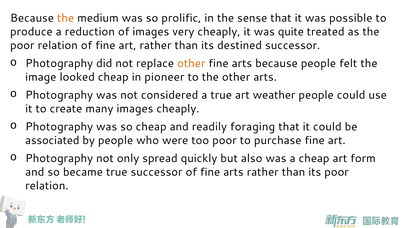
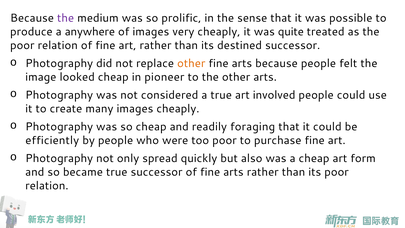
the colour: orange -> purple (66, 18)
reduction: reduction -> anywhere (90, 32)
weather: weather -> involved (274, 95)
associated: associated -> efficiently (52, 140)
